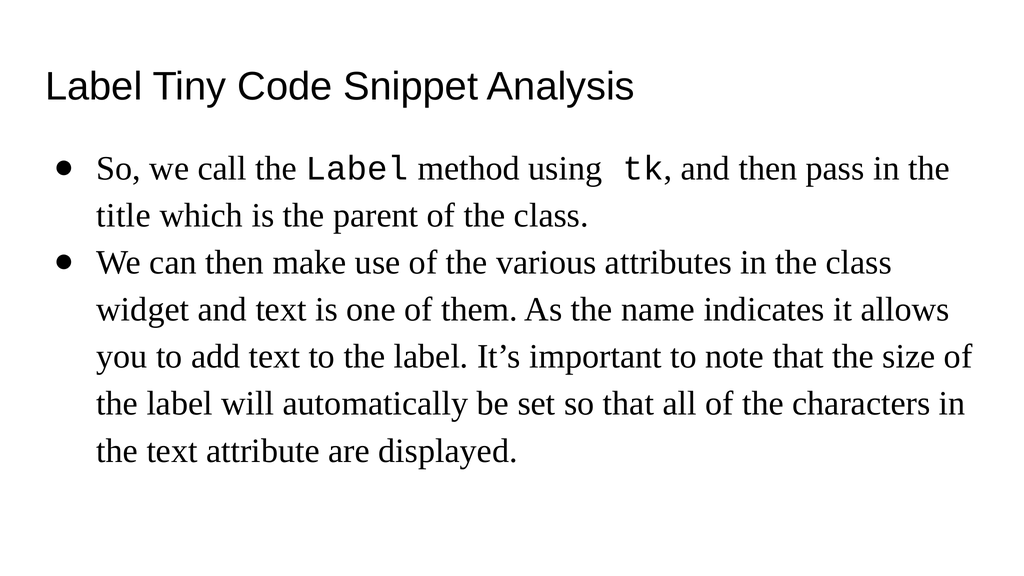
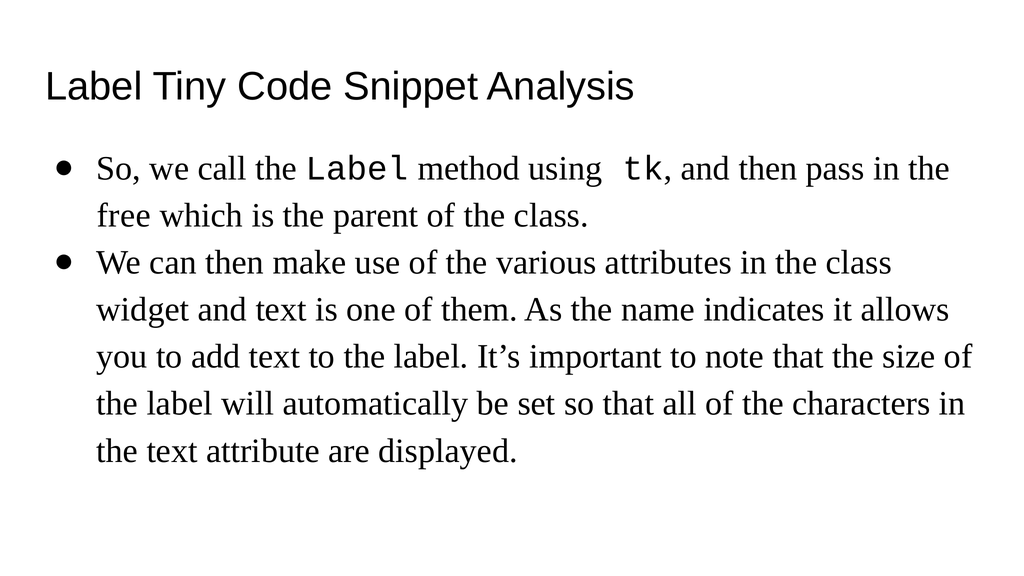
title: title -> free (124, 215)
